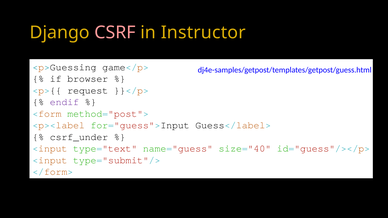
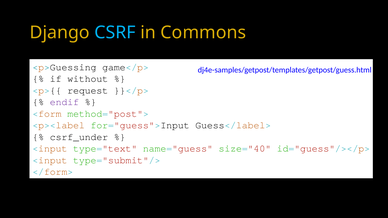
CSRF colour: pink -> light blue (115, 33)
Instructor: Instructor -> Commons (203, 33)
browser: browser -> without (88, 79)
